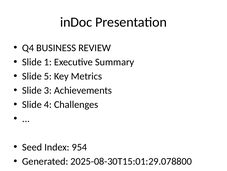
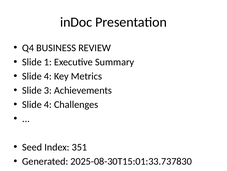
5: 5 -> 4 (48, 76)
954: 954 -> 351 (79, 147)
2025-08-30T15:01:29.078800: 2025-08-30T15:01:29.078800 -> 2025-08-30T15:01:33.737830 (131, 161)
